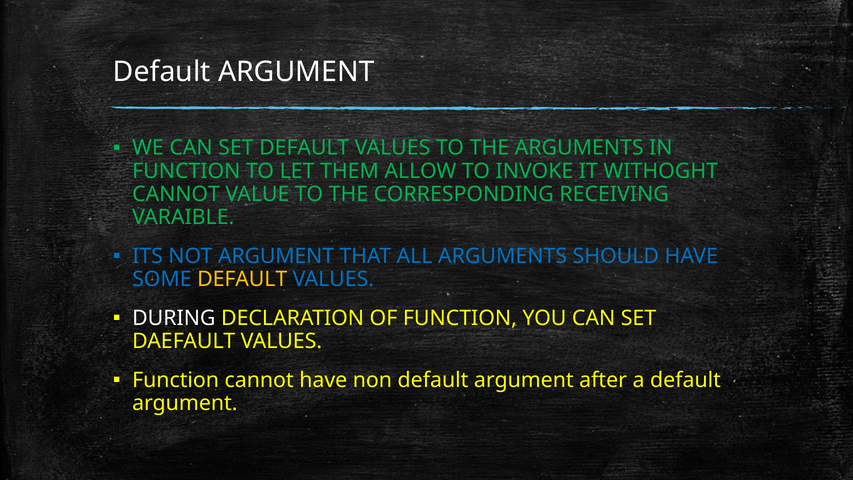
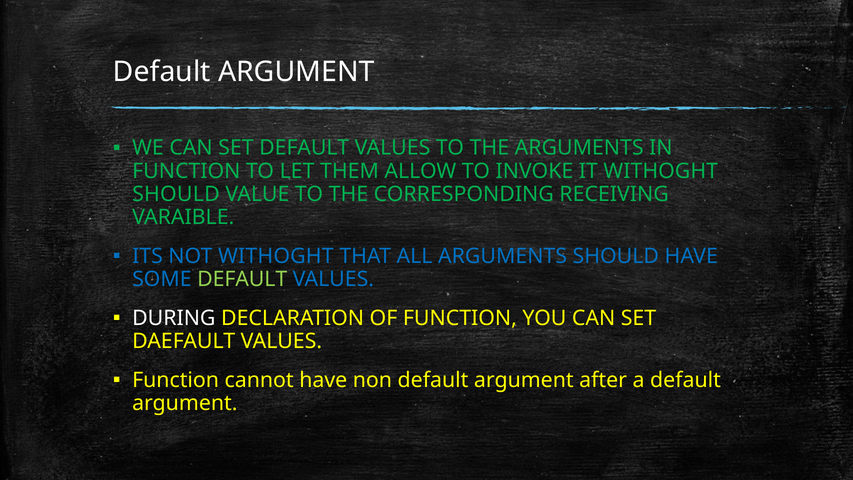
CANNOT: CANNOT -> SHOULD (176, 194)
NOT ARGUMENT: ARGUMENT -> WITHOGHT (276, 256)
DEFAULT colour: yellow -> light green (242, 279)
